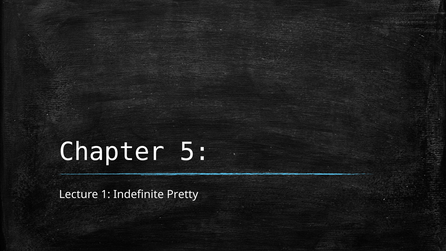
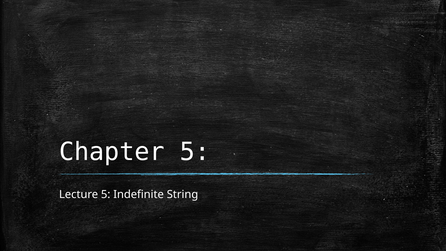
Lecture 1: 1 -> 5 (106, 194)
Pretty: Pretty -> String (182, 194)
